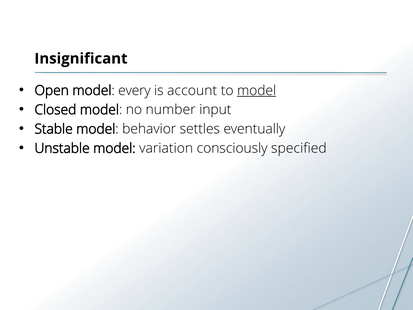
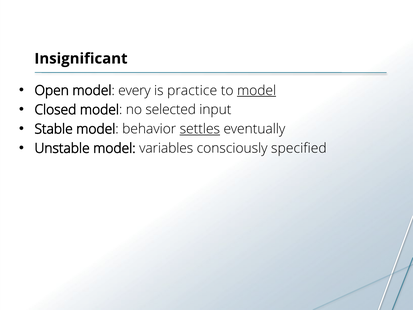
account: account -> practice (192, 90)
number: number -> selected (171, 110)
settles underline: none -> present (200, 129)
variation: variation -> variables (166, 148)
